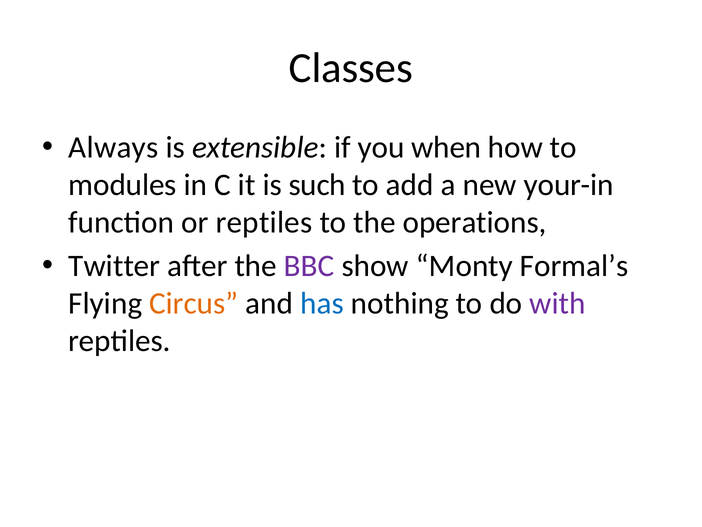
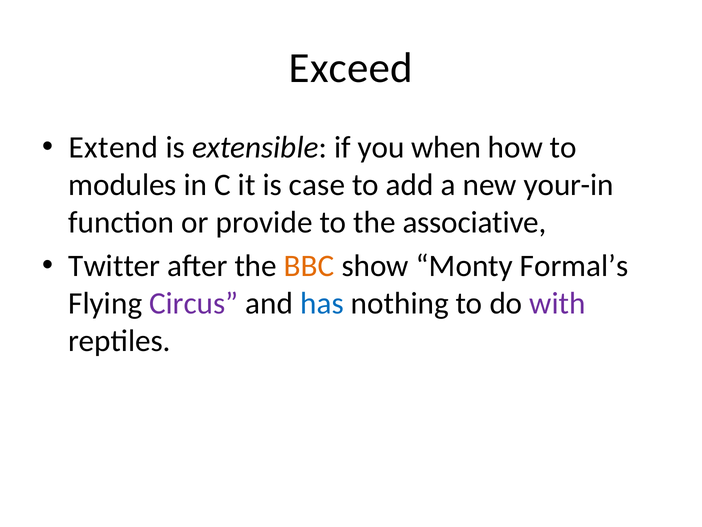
Classes: Classes -> Exceed (351, 68)
Always: Always -> Extend (113, 147)
such: such -> case (317, 185)
or reptiles: reptiles -> provide (264, 222)
operations: operations -> associative (475, 222)
BBC colour: purple -> orange (309, 266)
Circus colour: orange -> purple (194, 303)
